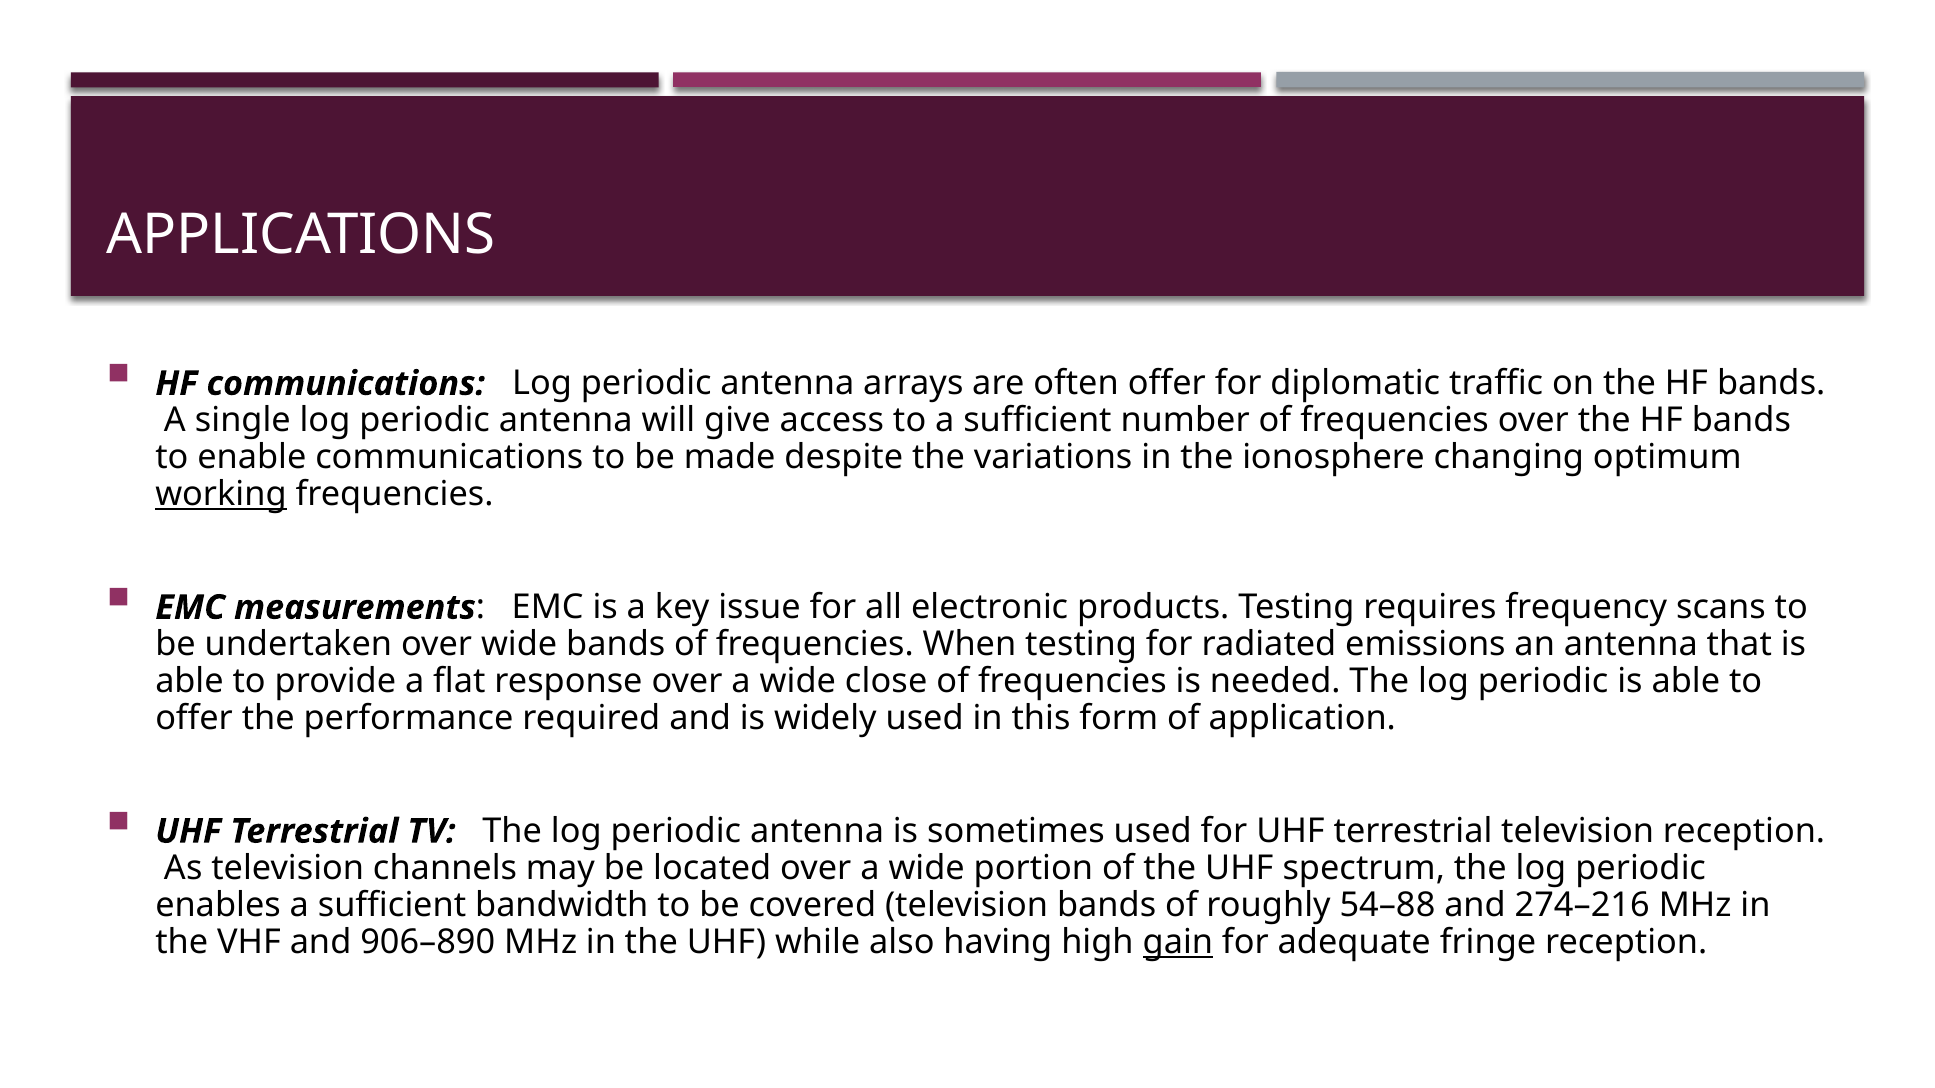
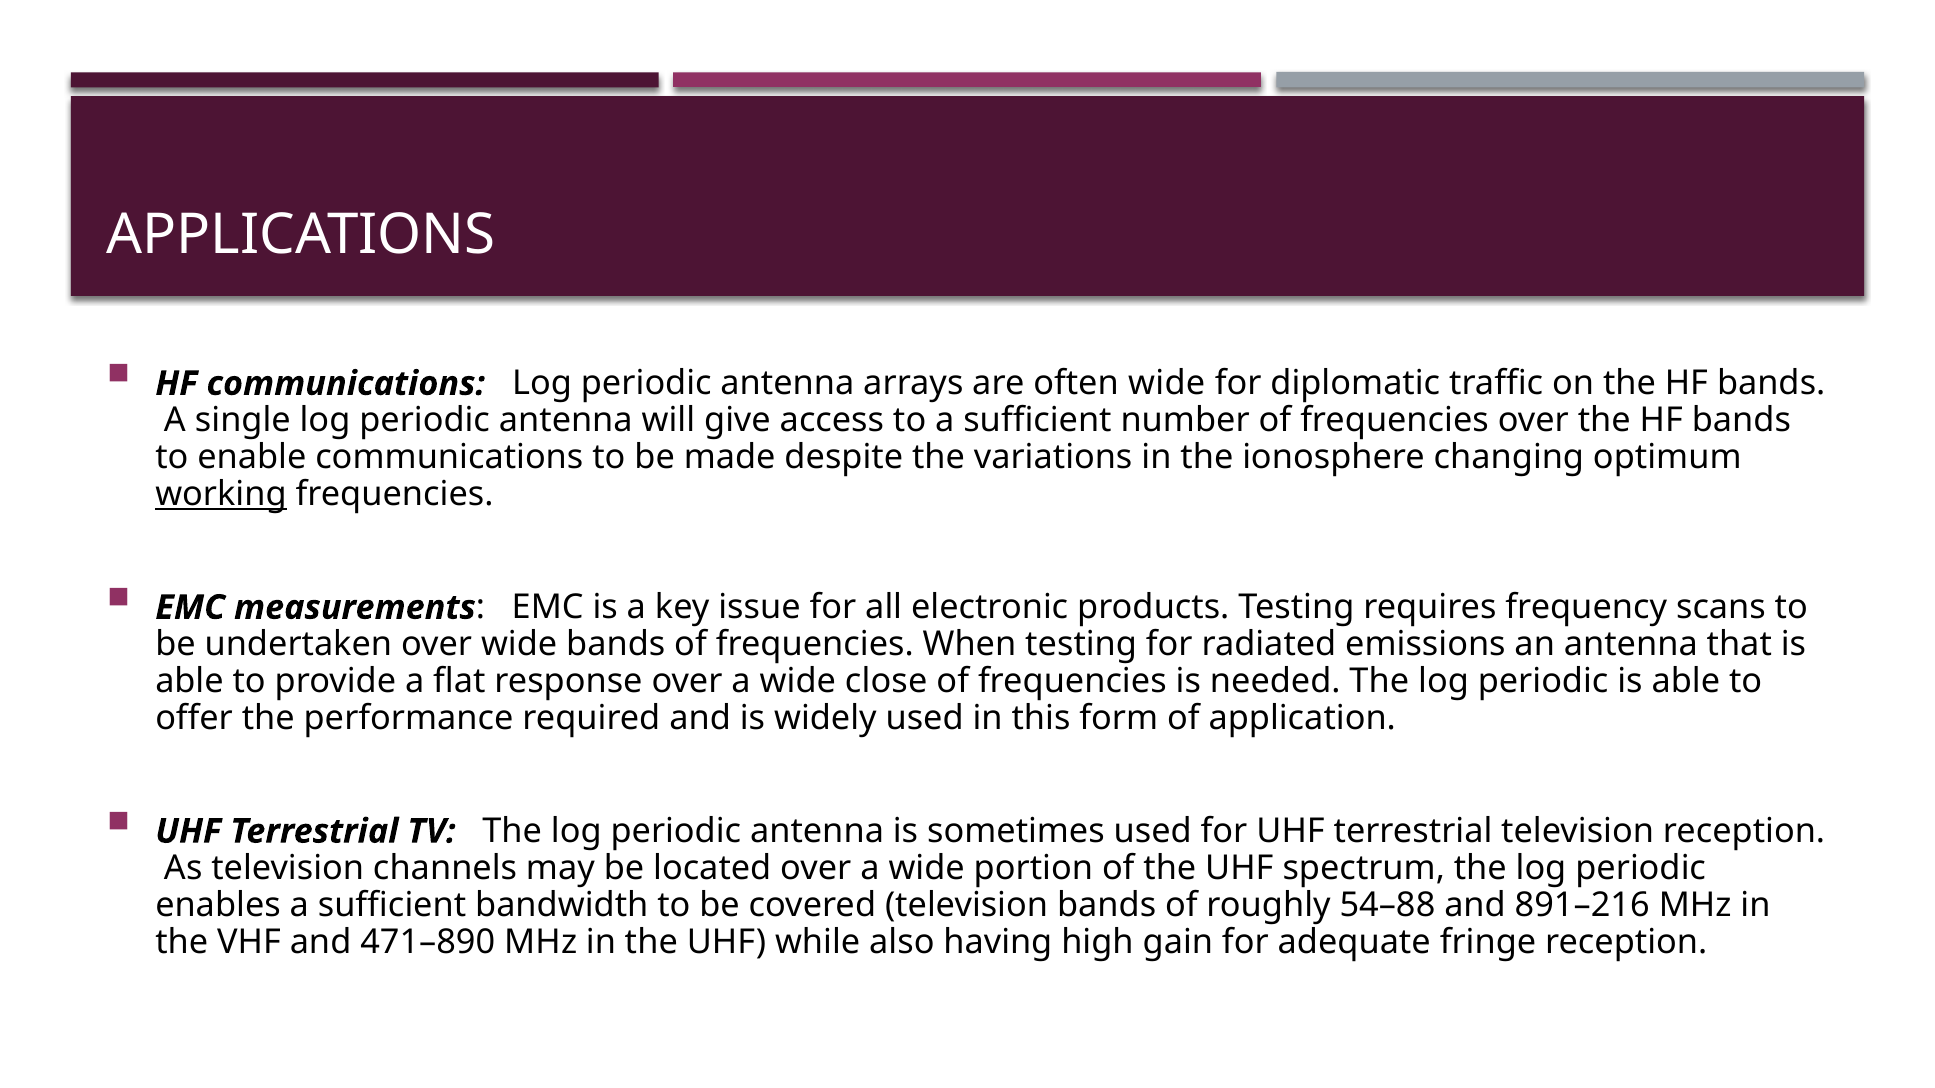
often offer: offer -> wide (1167, 384)
274–216: 274–216 -> 891–216 (1582, 906)
906–890: 906–890 -> 471–890 (428, 943)
gain underline: present -> none (1178, 943)
